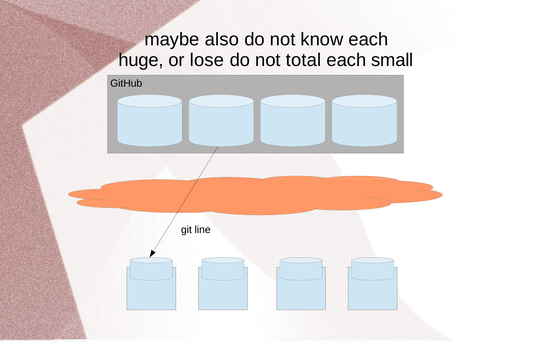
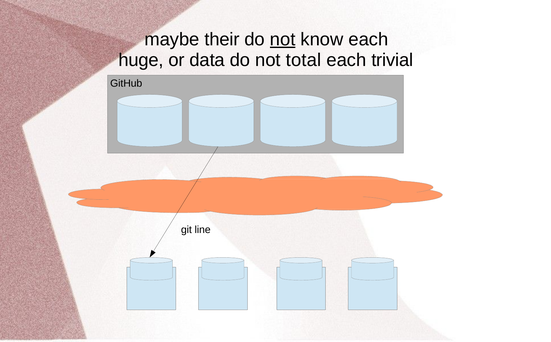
also: also -> their (222, 39)
not underline: none -> present (283, 39)
lose: lose -> data (207, 60)
small: small -> trivial (392, 60)
